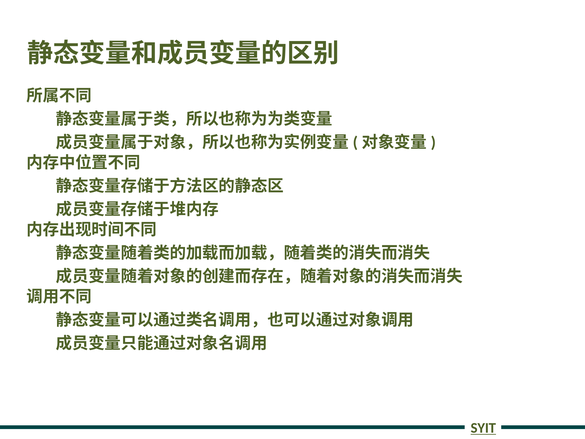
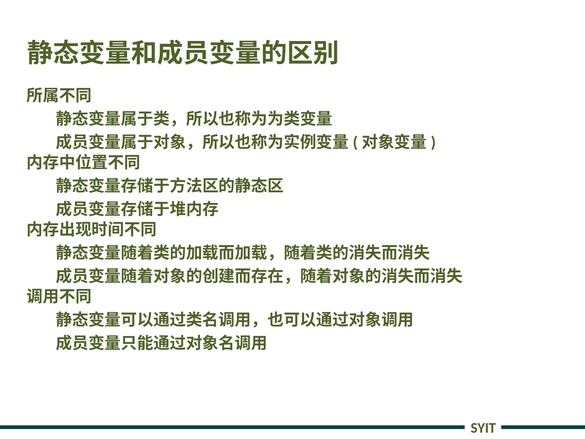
SYIT underline: present -> none (483, 428)
